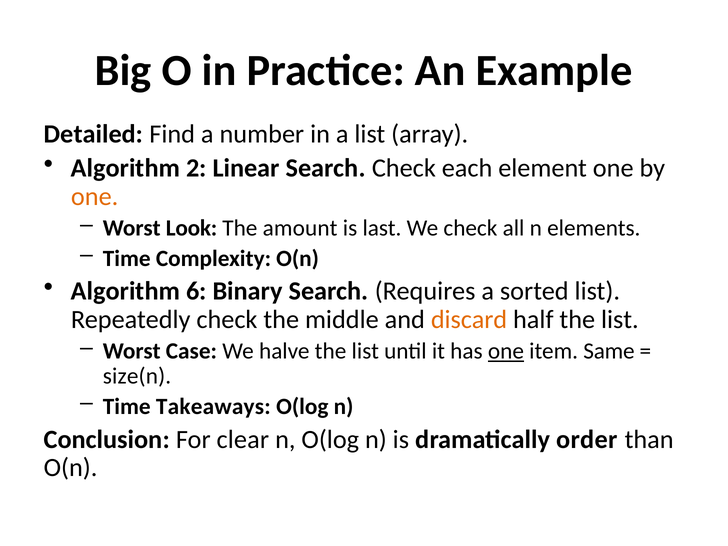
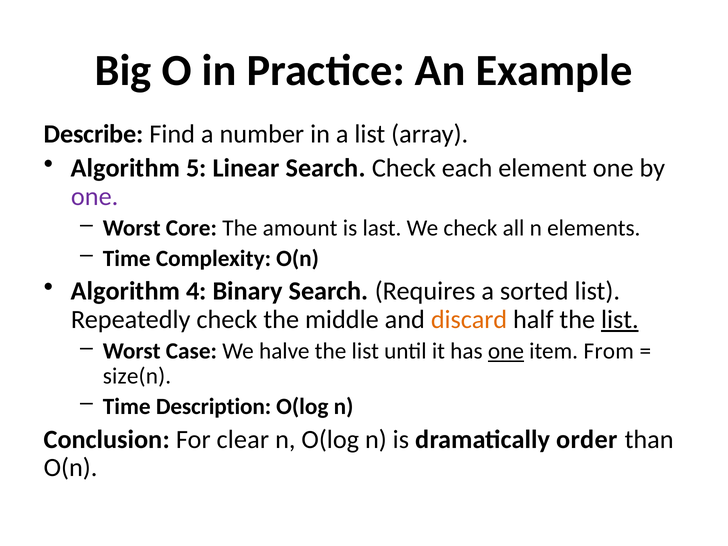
Detailed: Detailed -> Describe (94, 134)
2: 2 -> 5 (196, 168)
one colour: orange -> purple (95, 197)
Look: Look -> Core (191, 228)
6: 6 -> 4 (196, 291)
list underline: none -> present (620, 320)
Same: Same -> From (609, 351)
Takeaways: Takeaways -> Description (214, 406)
